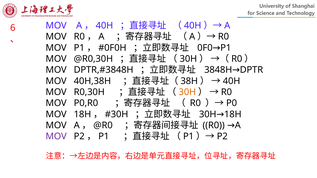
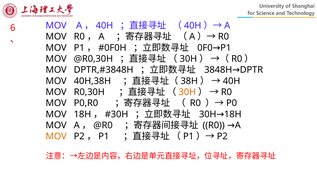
MOV colour: purple -> orange (56, 137)
